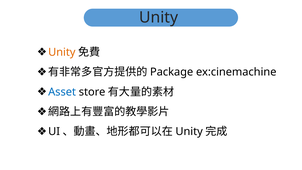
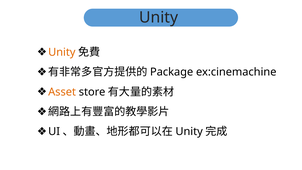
Asset colour: blue -> orange (62, 92)
